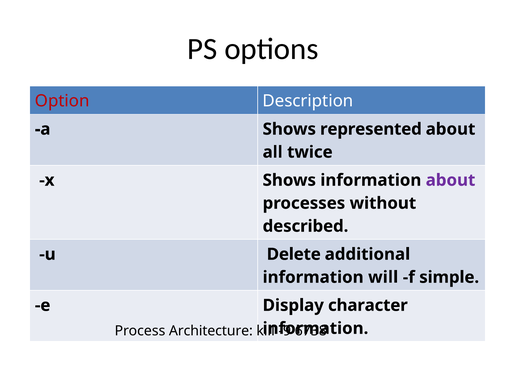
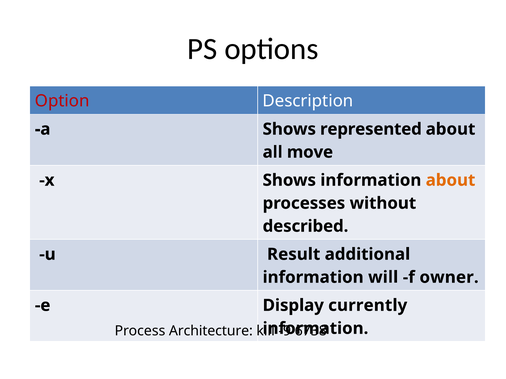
twice: twice -> move (310, 152)
about colour: purple -> orange (451, 180)
Delete: Delete -> Result (294, 255)
simple: simple -> owner (449, 278)
character: character -> currently (368, 306)
